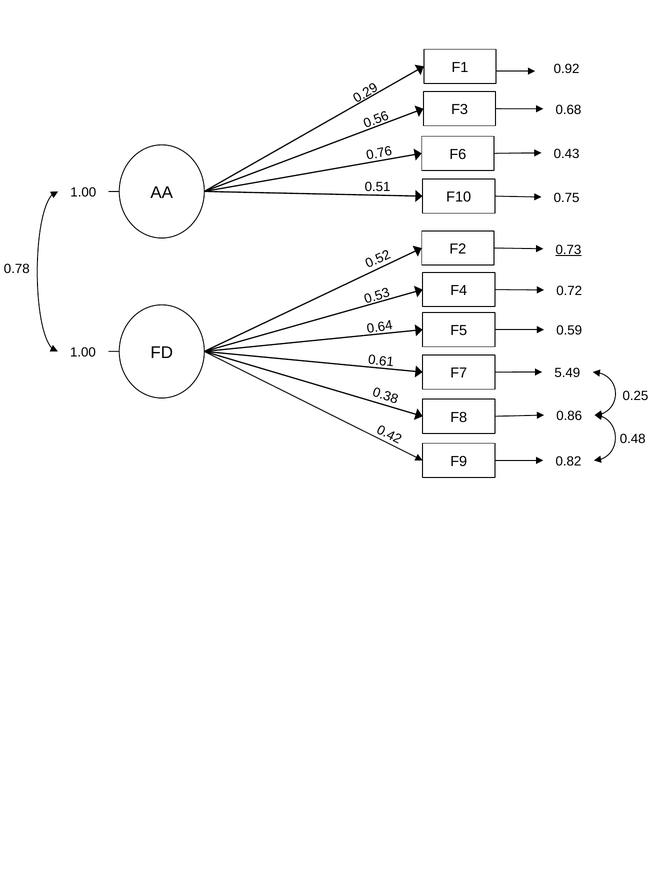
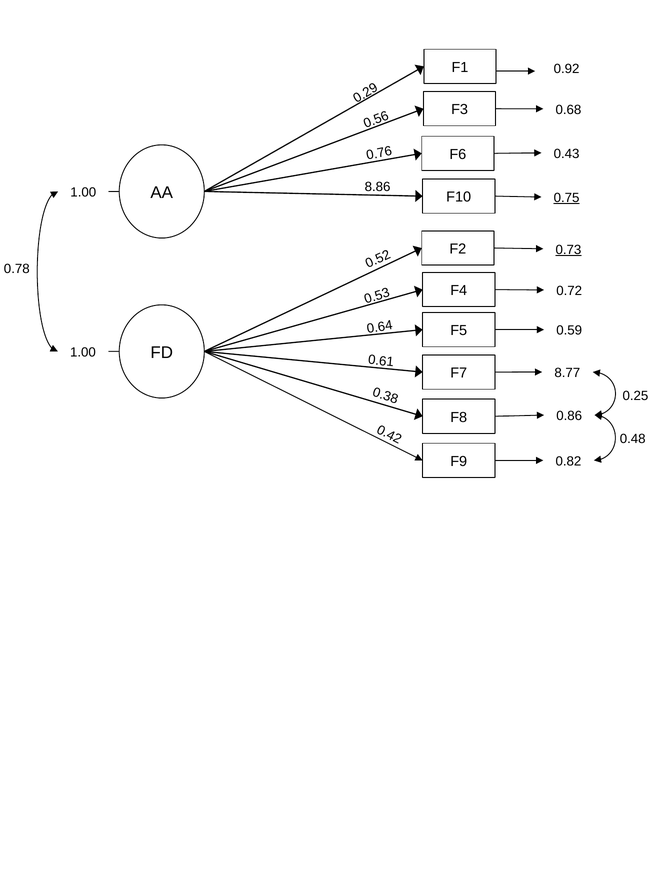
0.51: 0.51 -> 8.86 (378, 187)
0.75 underline: none -> present (567, 198)
5.49: 5.49 -> 8.77 (567, 373)
